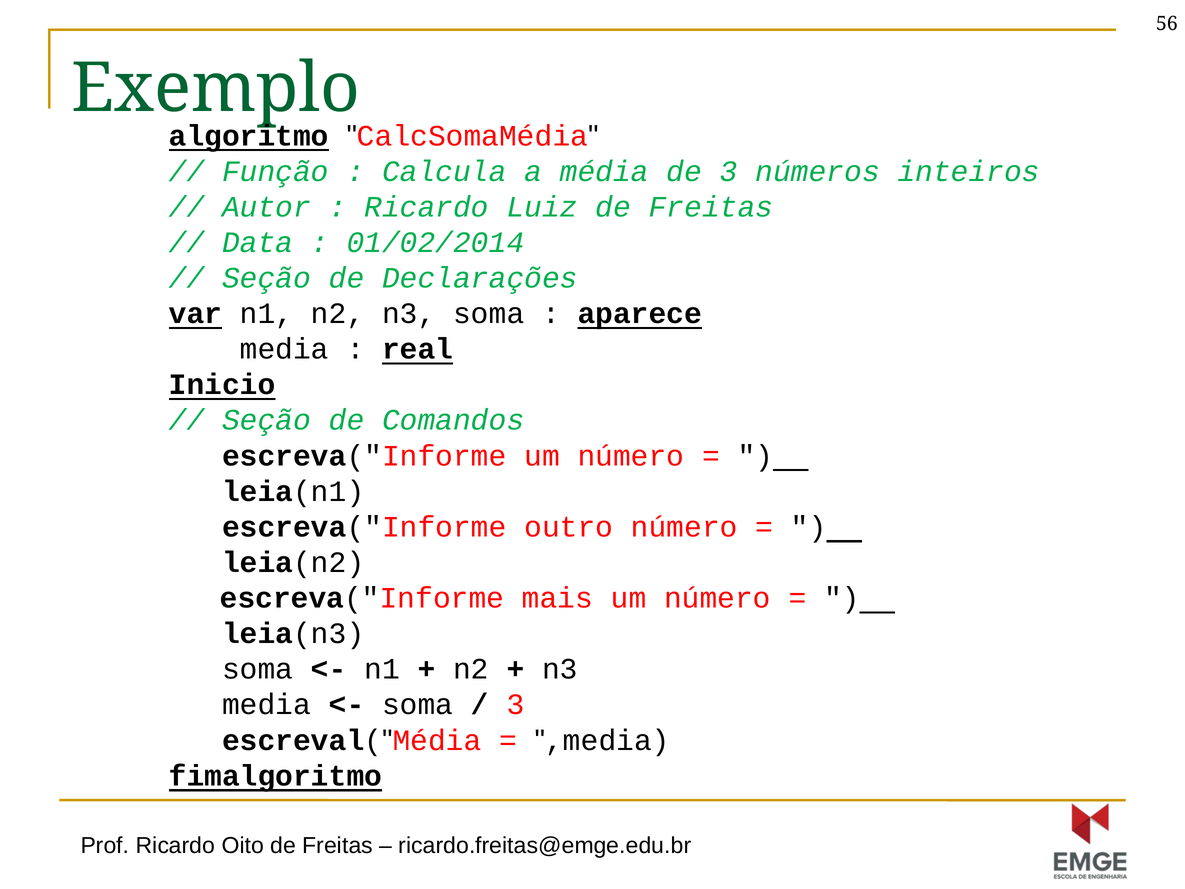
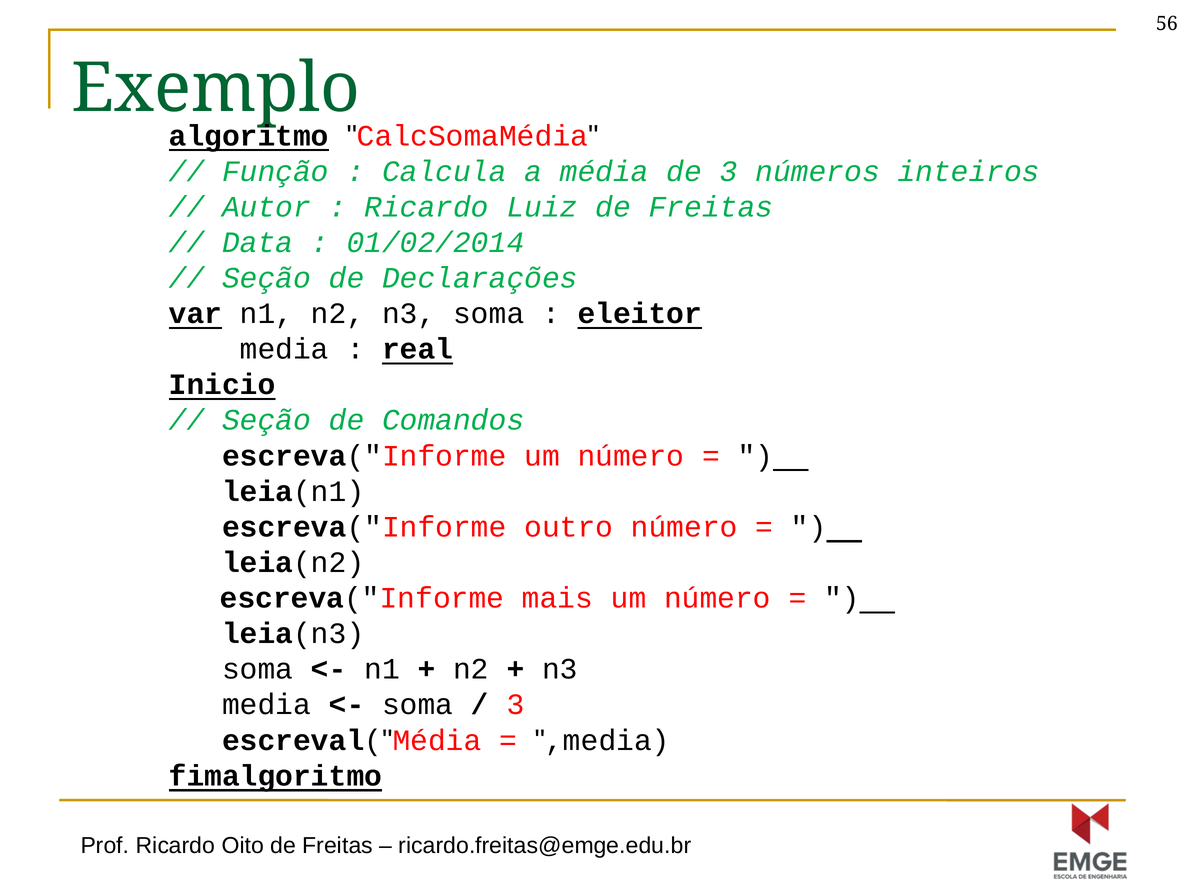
aparece: aparece -> eleitor (640, 313)
